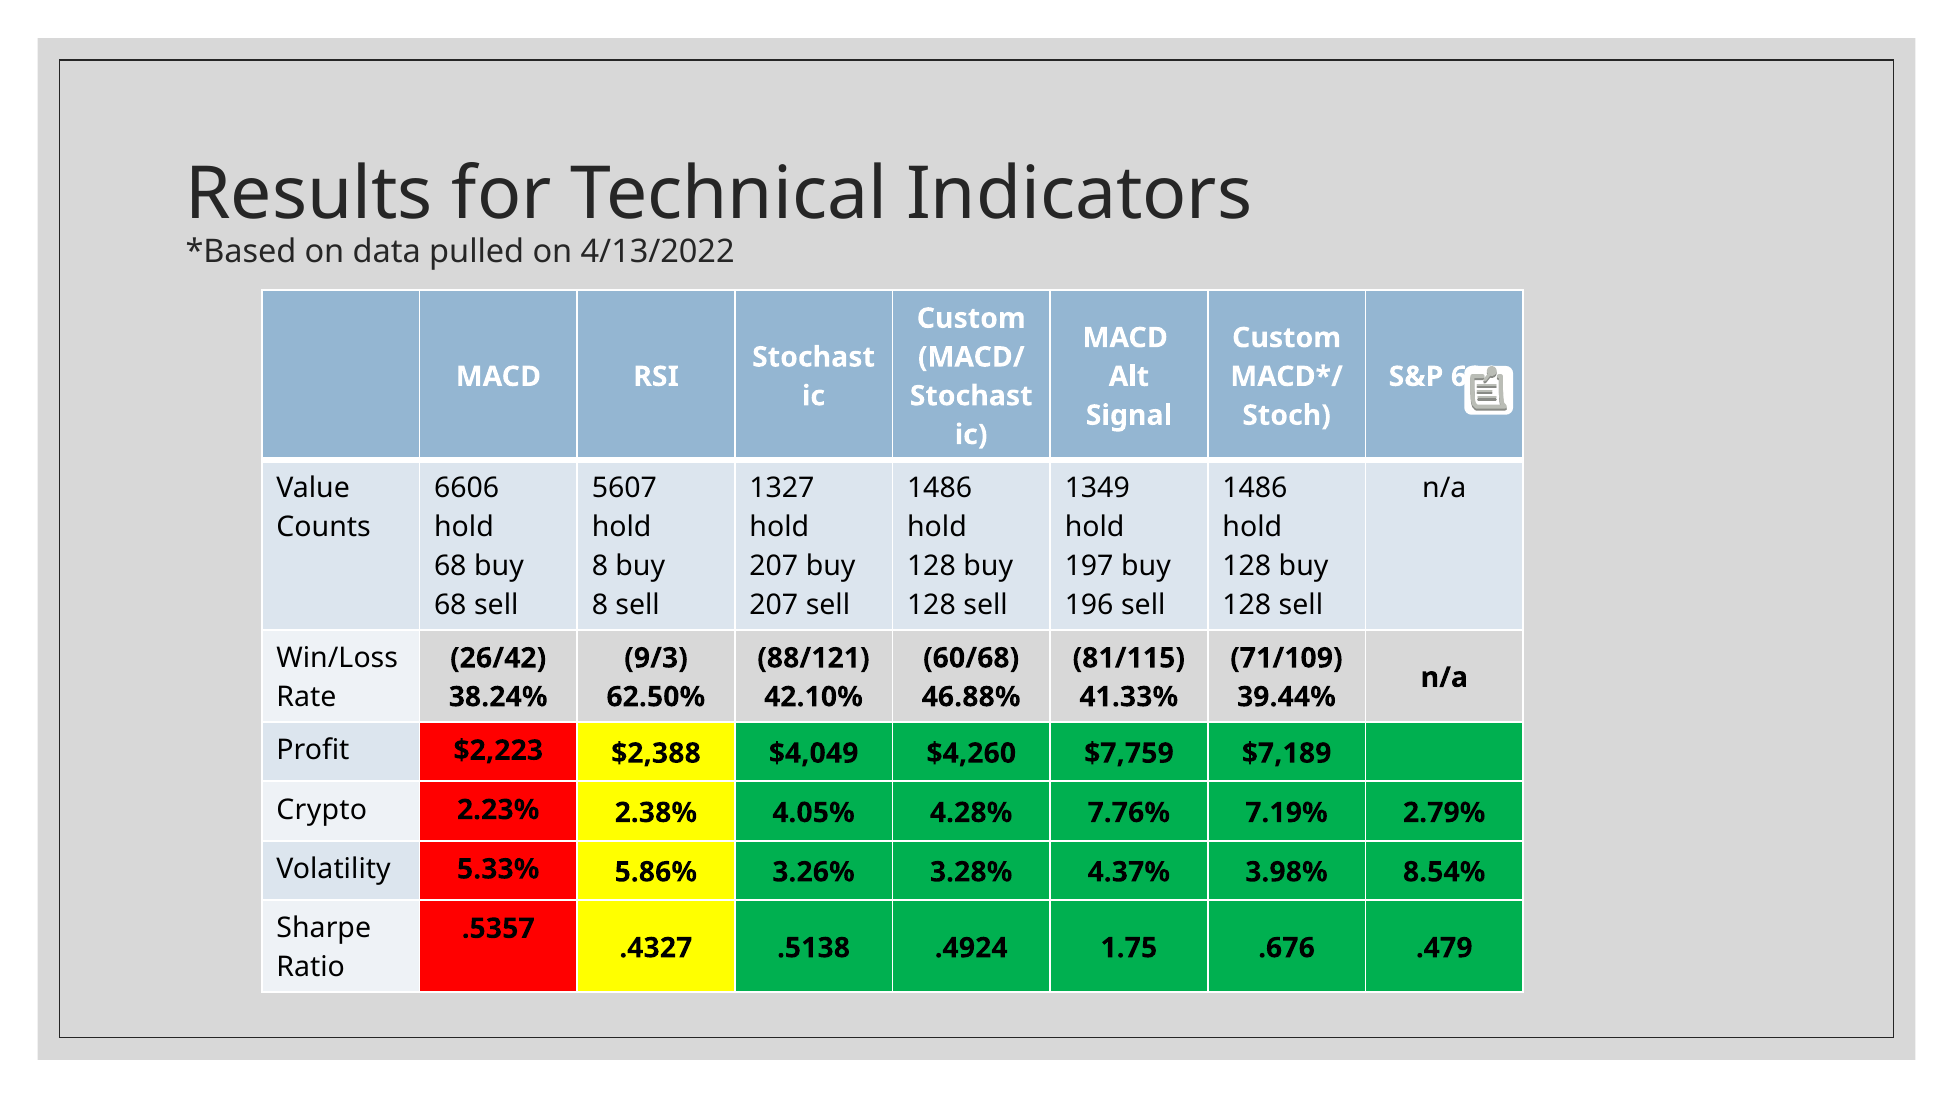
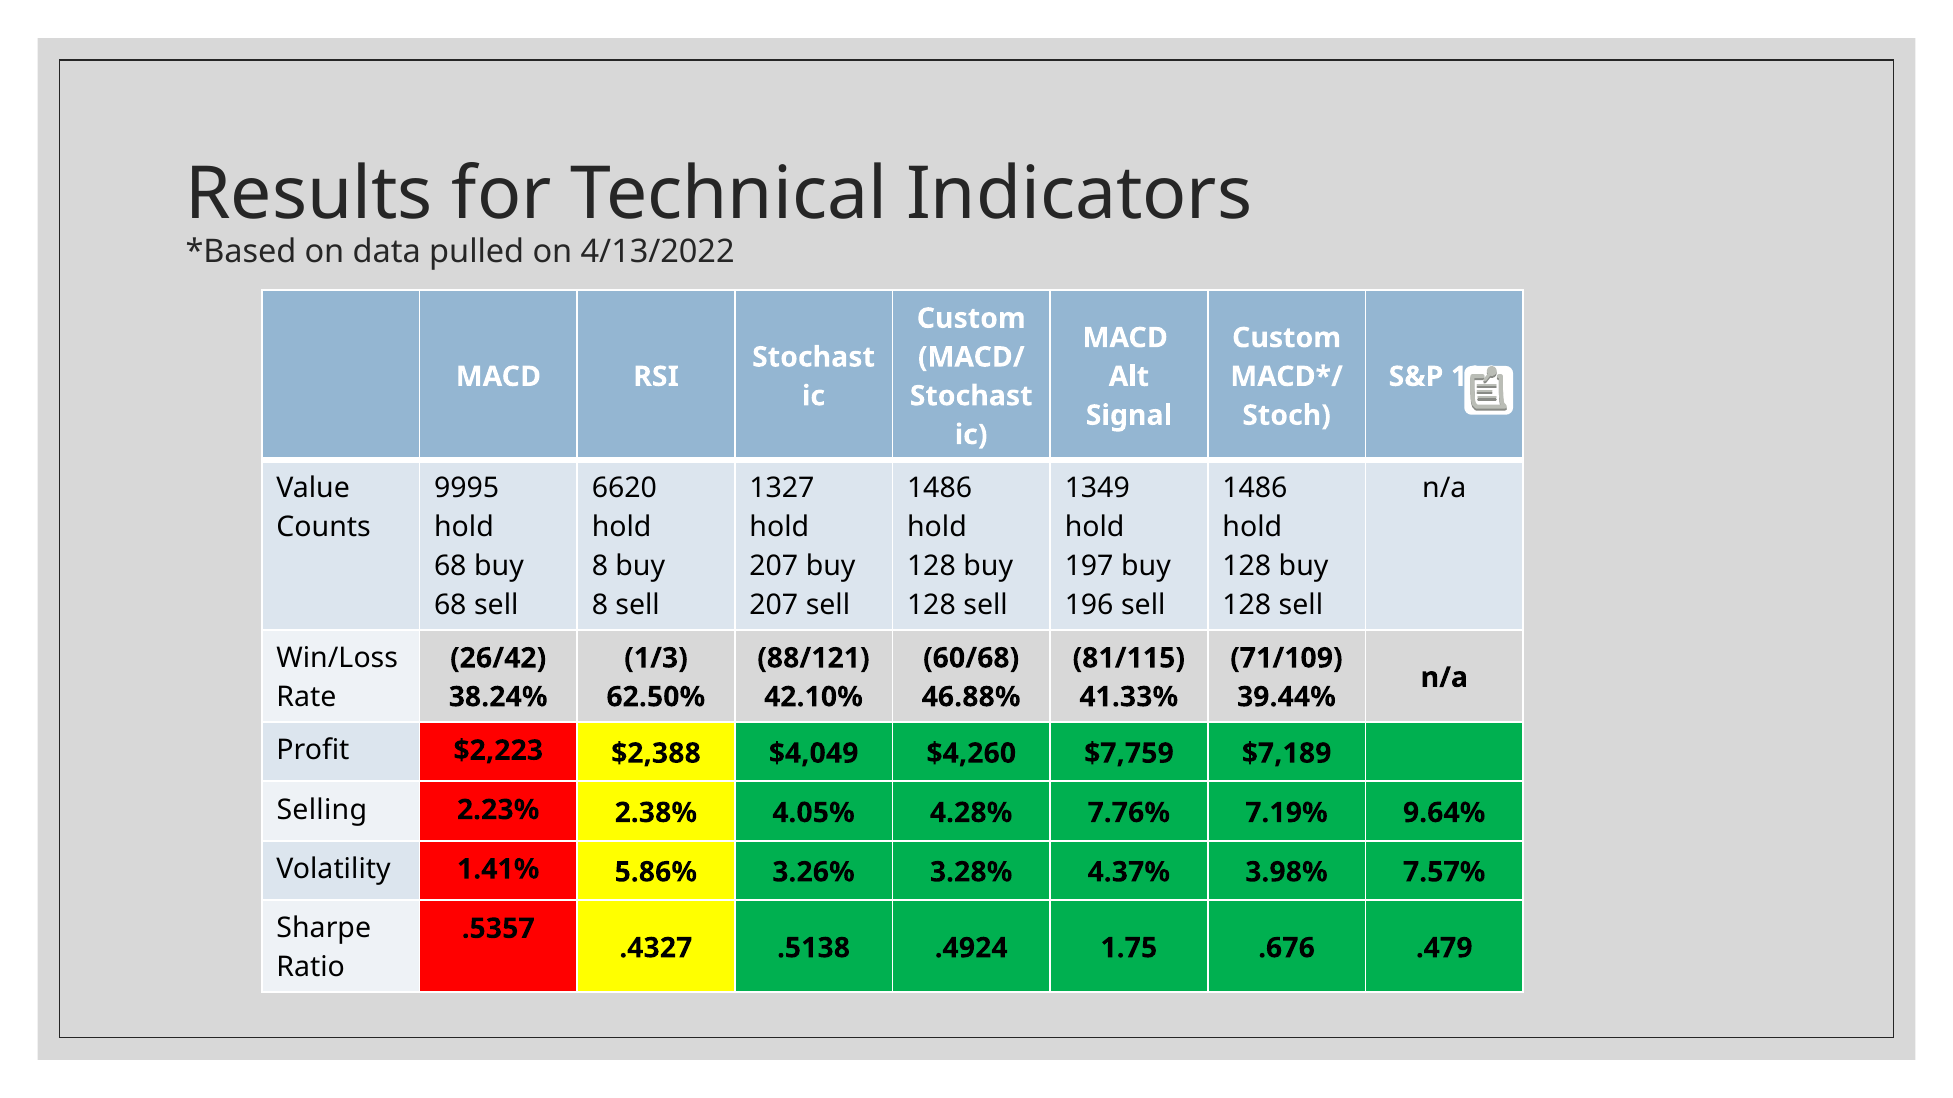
639: 639 -> 100 (1475, 377)
6606: 6606 -> 9995 (467, 488)
5607: 5607 -> 6620 (624, 488)
9/3: 9/3 -> 1/3 (656, 658)
Crypto: Crypto -> Selling (322, 810)
2.79%: 2.79% -> 9.64% (1444, 813)
5.33%: 5.33% -> 1.41% (498, 870)
8.54%: 8.54% -> 7.57% (1444, 872)
